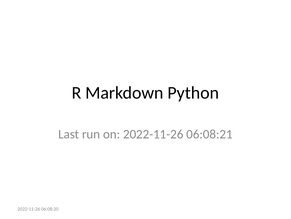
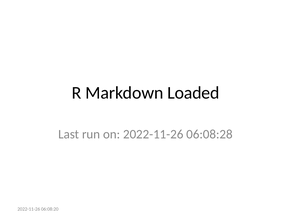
Python: Python -> Loaded (193, 92)
06:08:21: 06:08:21 -> 06:08:28 (209, 134)
